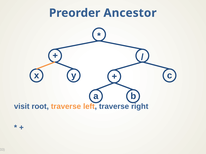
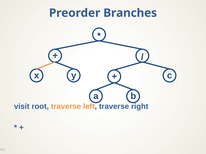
Ancestor: Ancestor -> Branches (130, 13)
